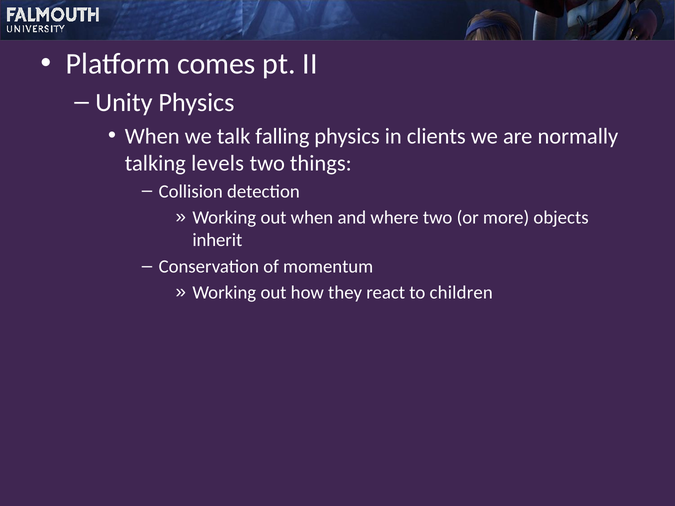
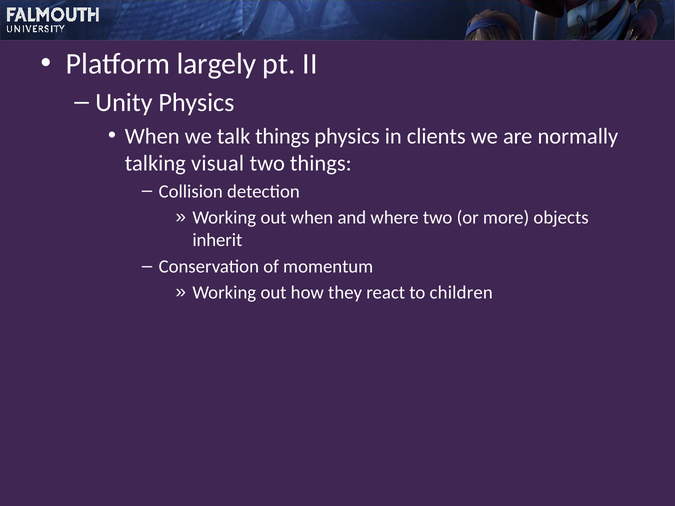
comes: comes -> largely (216, 64)
talk falling: falling -> things (282, 136)
levels: levels -> visual (218, 163)
